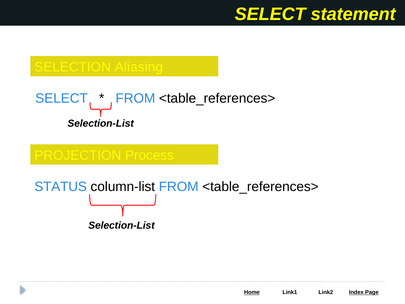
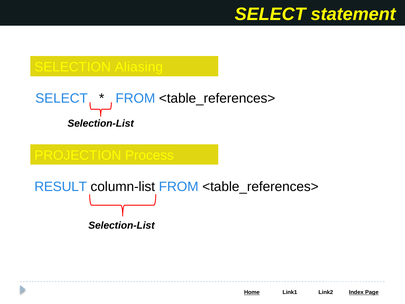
STATUS: STATUS -> RESULT (61, 187)
